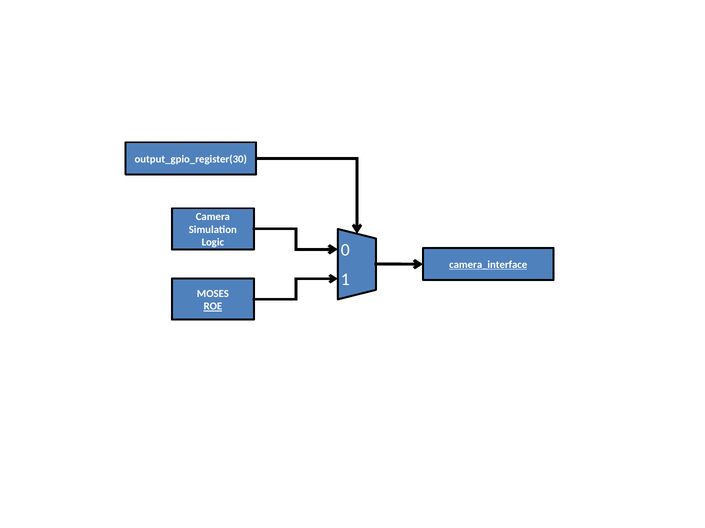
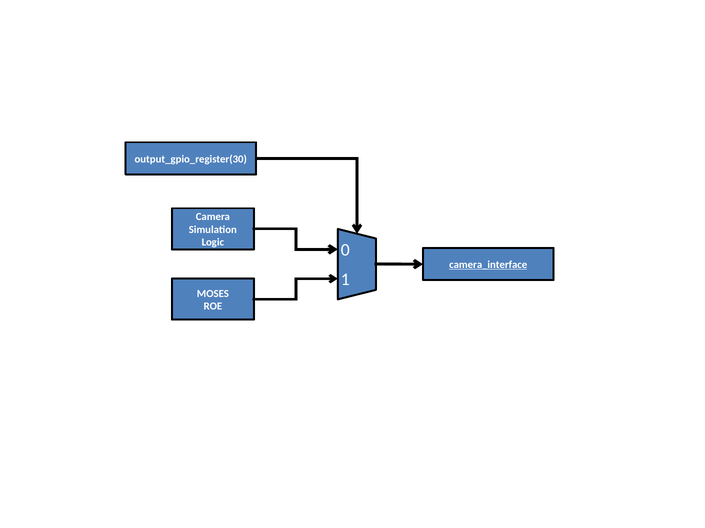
ROE underline: present -> none (213, 307)
